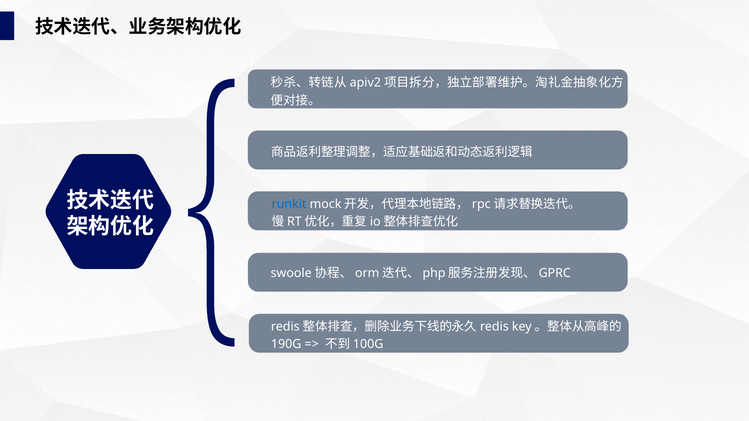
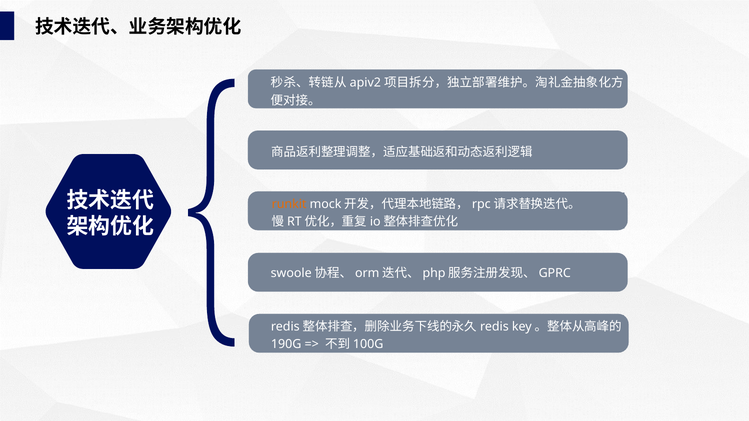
runkit colour: blue -> orange (289, 204)
